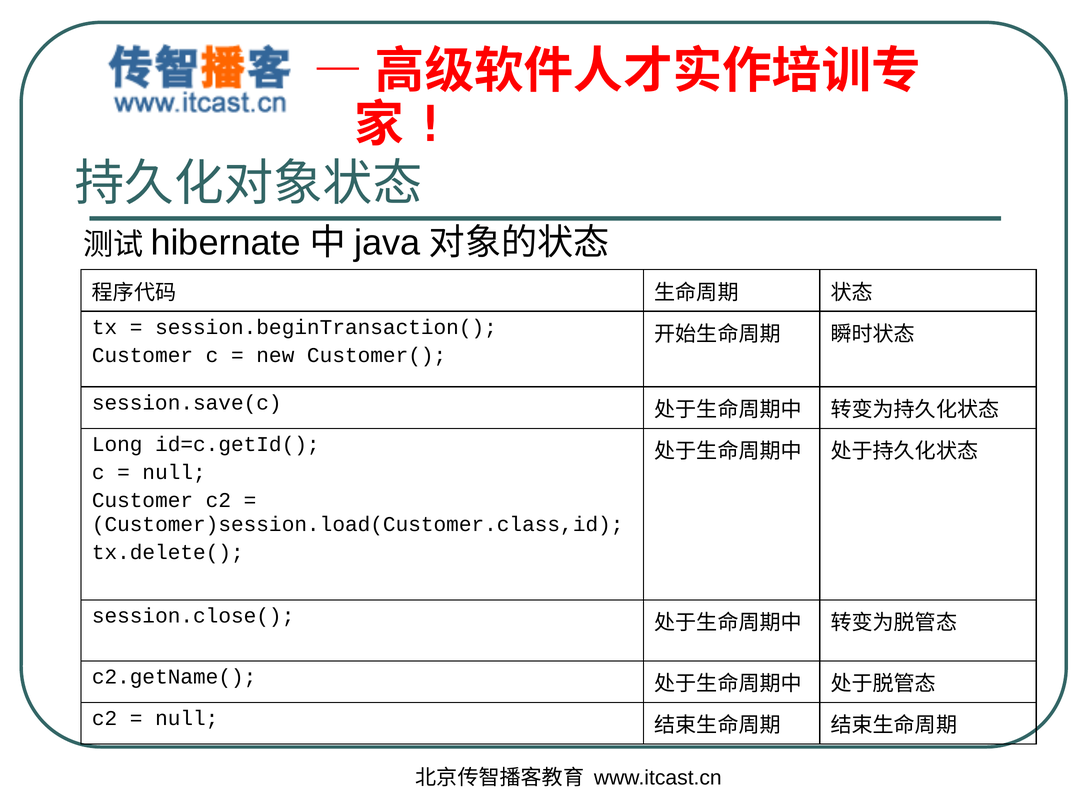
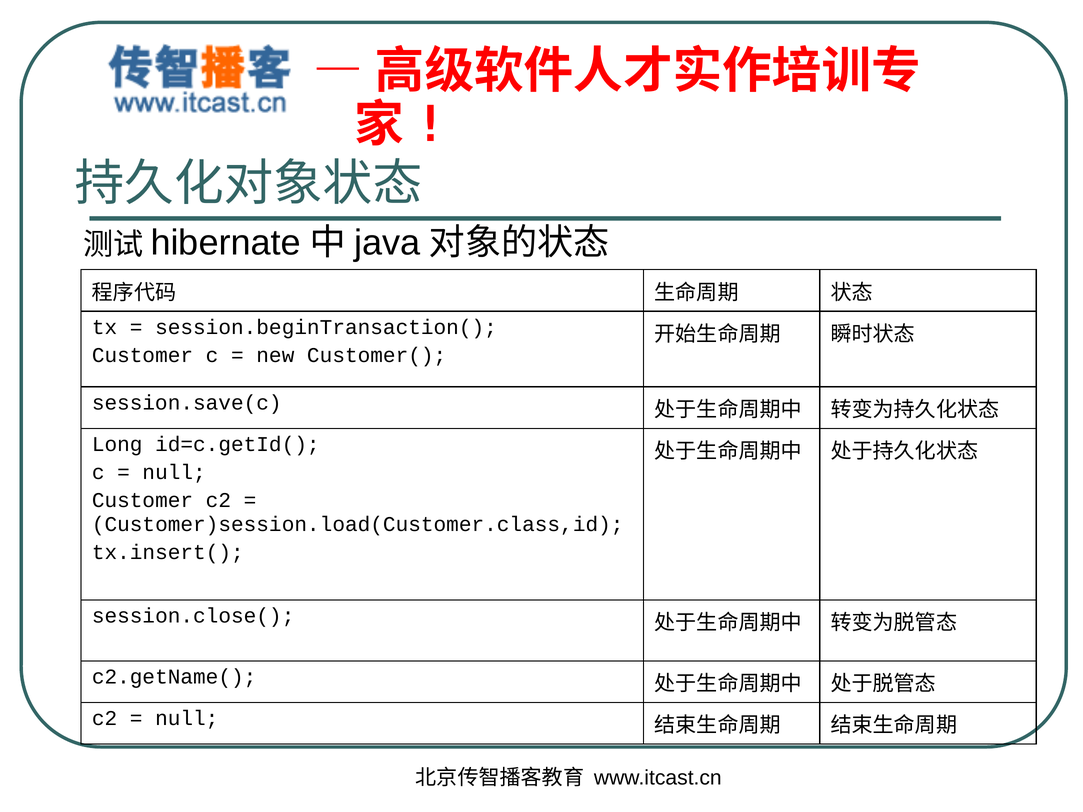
tx.delete(: tx.delete( -> tx.insert( (168, 553)
